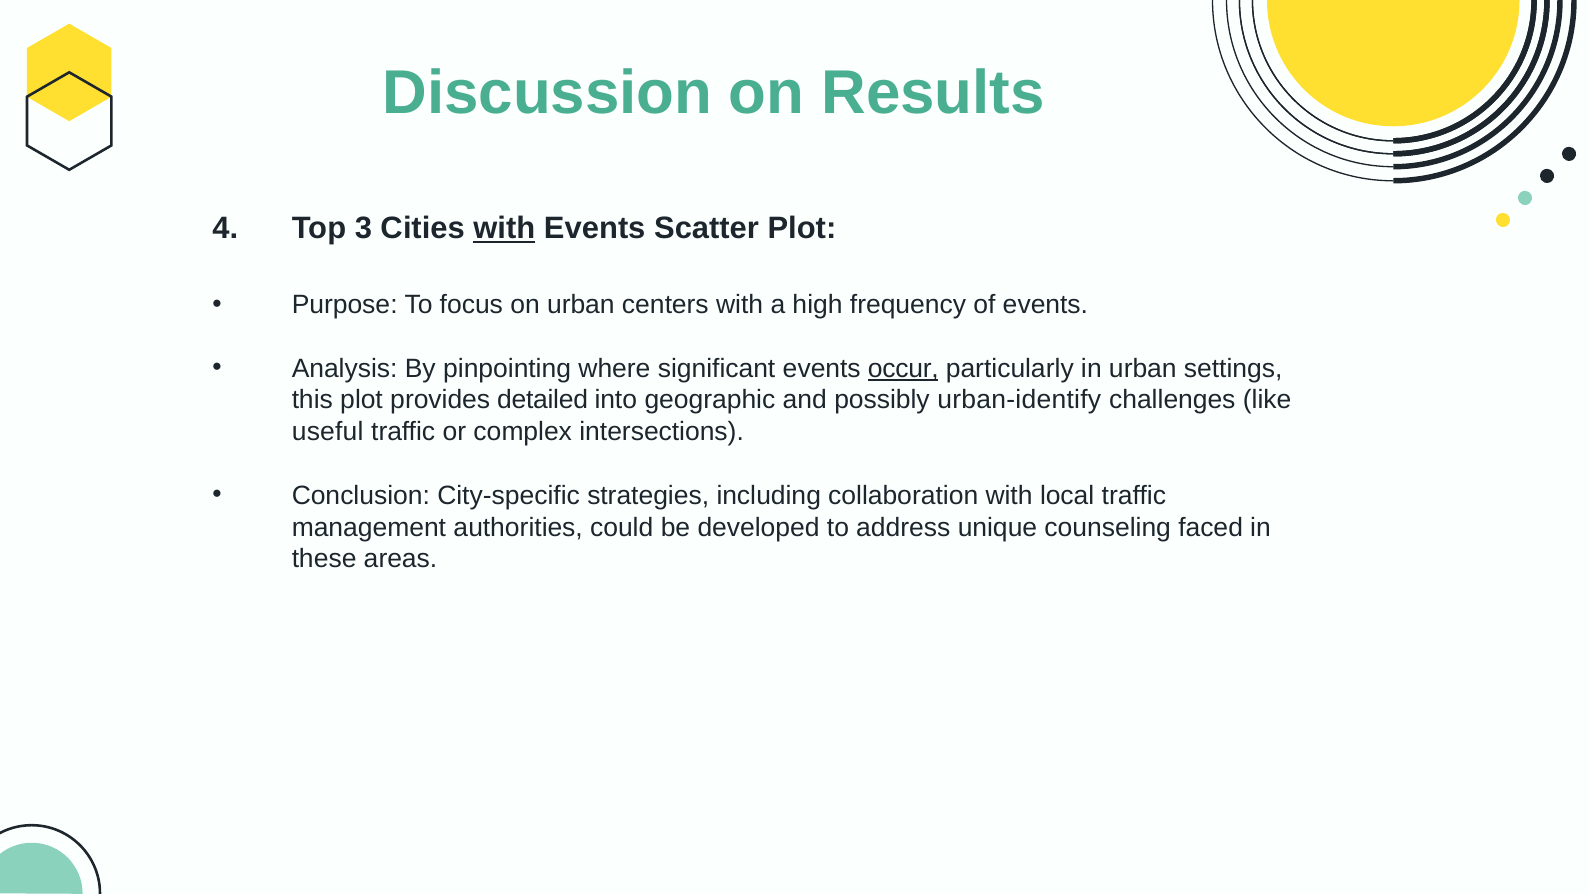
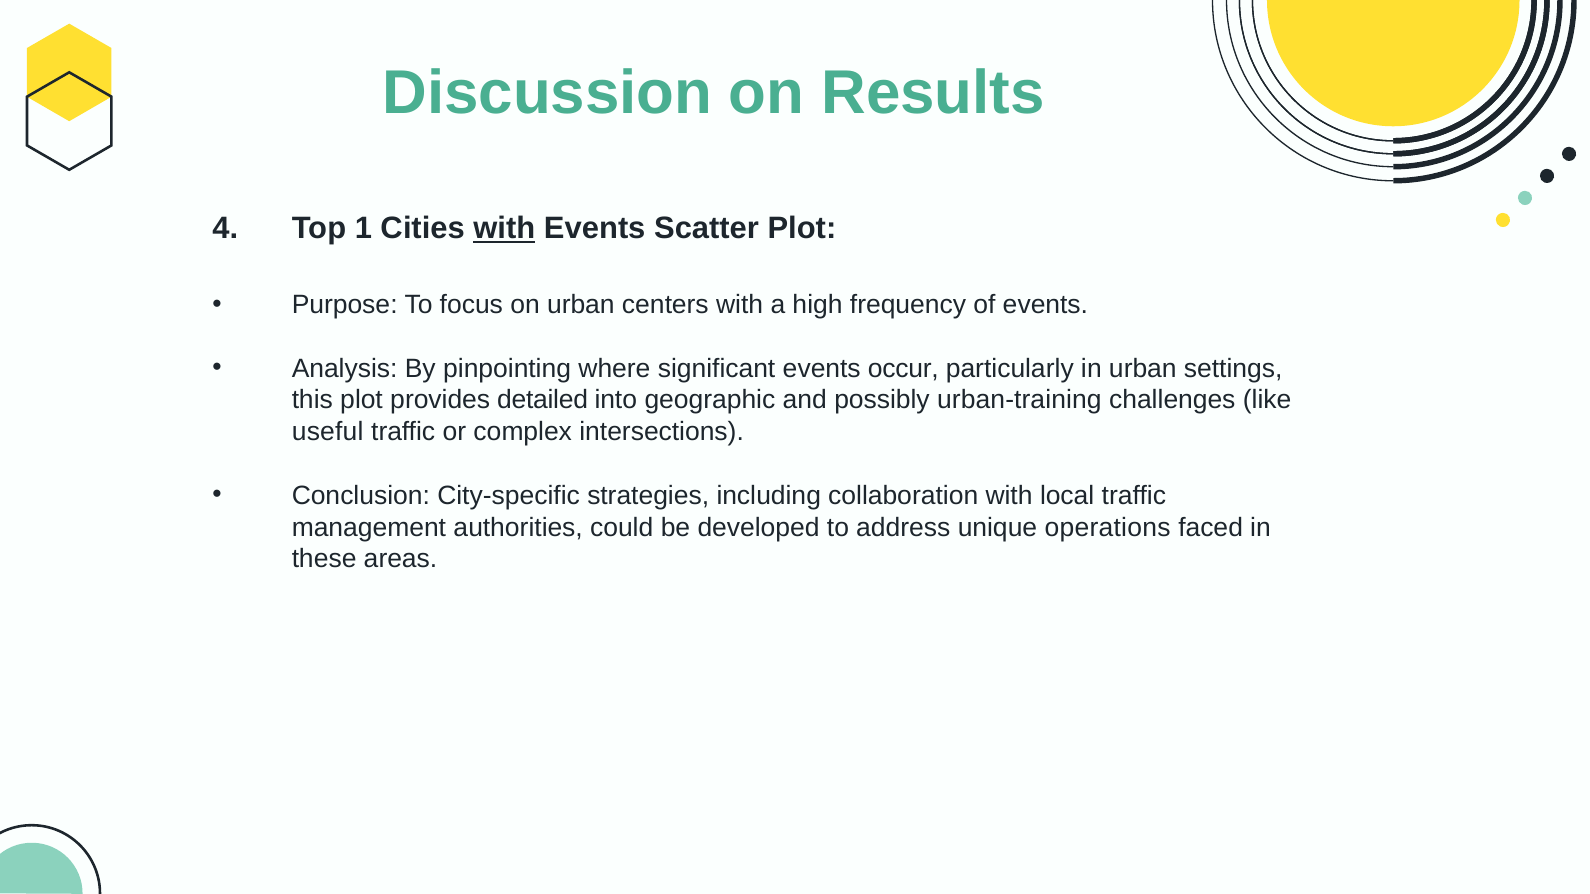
3: 3 -> 1 (363, 228)
occur underline: present -> none (903, 369)
urban-identify: urban-identify -> urban-training (1019, 400)
counseling: counseling -> operations (1108, 528)
